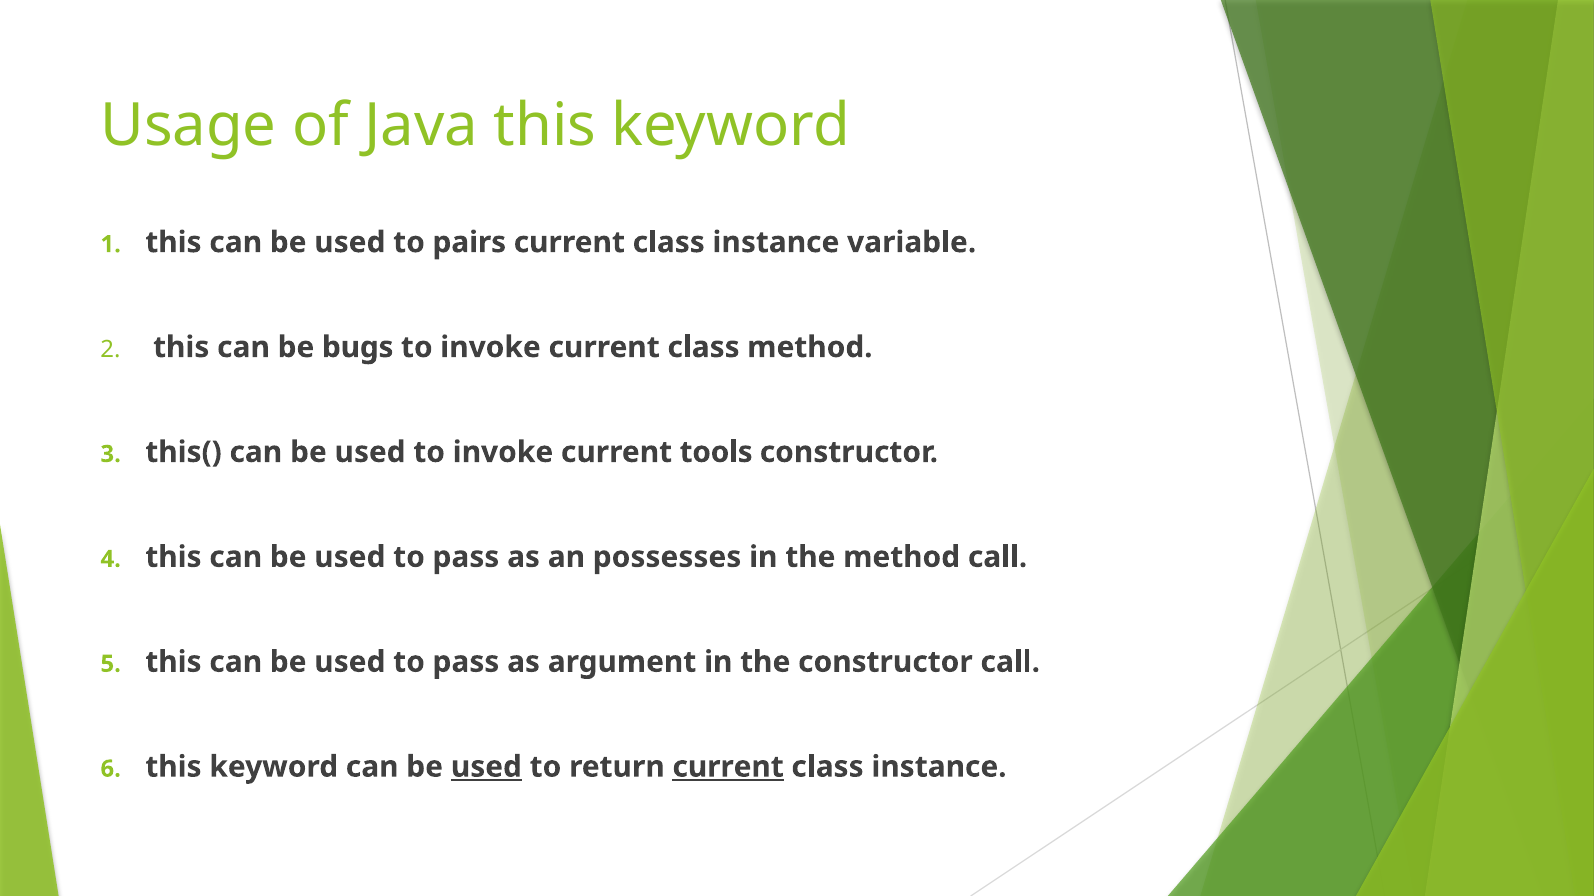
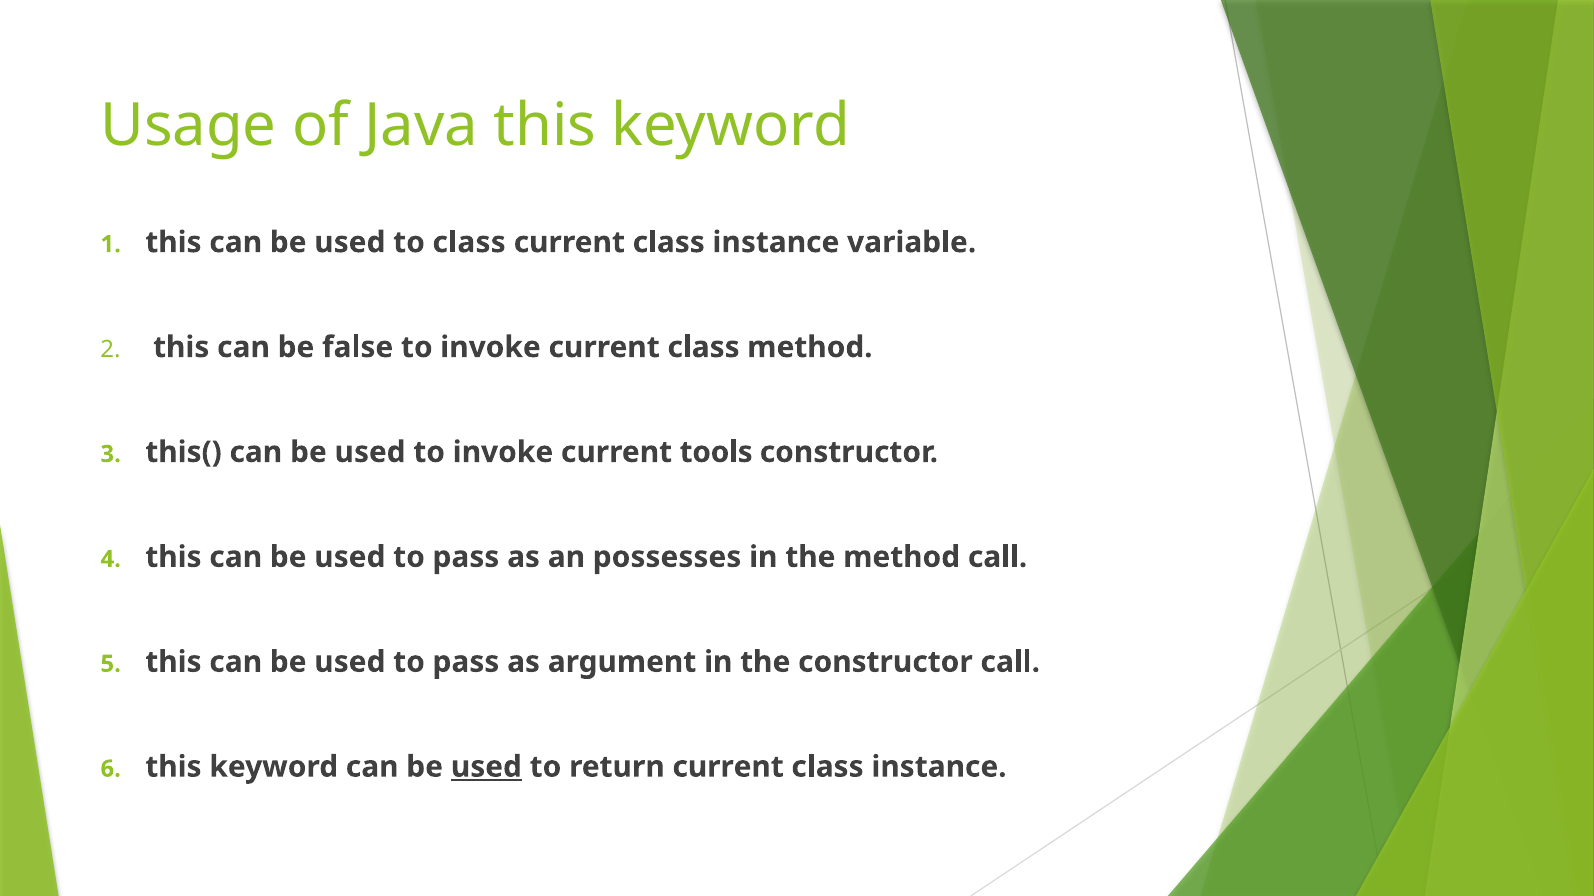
to pairs: pairs -> class (469, 243)
bugs: bugs -> false (358, 348)
current underline: present -> none (728, 767)
